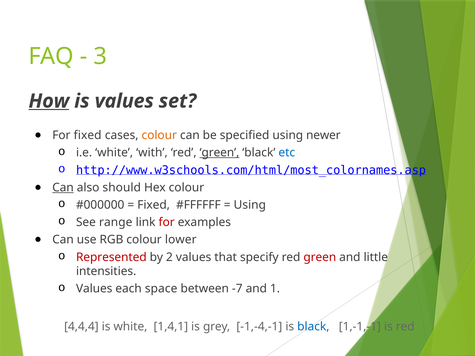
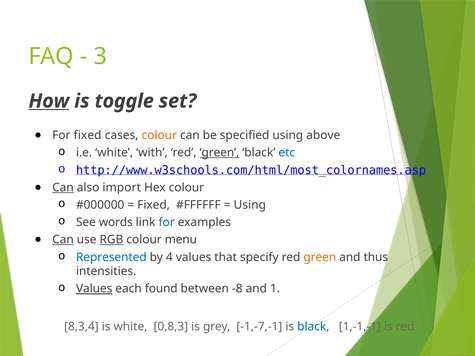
is values: values -> toggle (124, 101)
newer: newer -> above (323, 135)
should: should -> import (122, 188)
range: range -> words (116, 222)
for colour: red -> blue (167, 222)
Can underline: none -> present (63, 240)
RGB underline: none -> present (111, 240)
lower: lower -> menu (181, 240)
Represented colour: red -> blue (111, 257)
2: 2 -> 4 (169, 257)
green colour: red -> orange (320, 257)
little: little -> thus (376, 257)
Values underline: none -> present (94, 289)
space: space -> found (161, 289)
-7: -7 -> -8 (237, 289)
4,4,4: 4,4,4 -> 8,3,4 (81, 327)
1,4,1: 1,4,1 -> 0,8,3 (171, 327)
-1,-4,-1: -1,-4,-1 -> -1,-7,-1 (259, 327)
